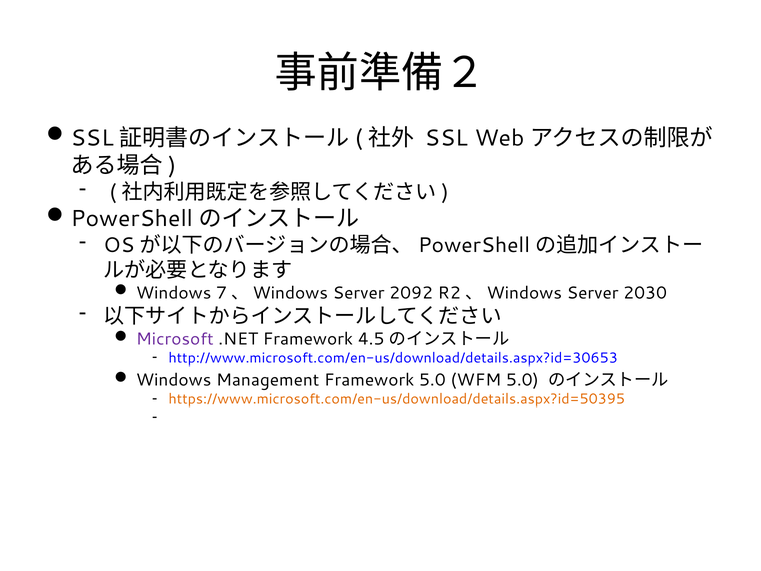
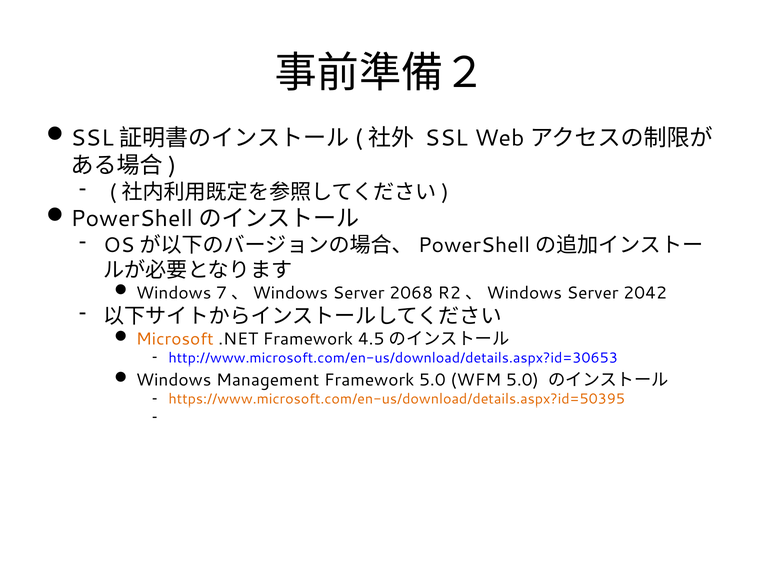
2092: 2092 -> 2068 (411, 293)
2030: 2030 -> 2042 (645, 293)
Microsoft colour: purple -> orange (175, 339)
